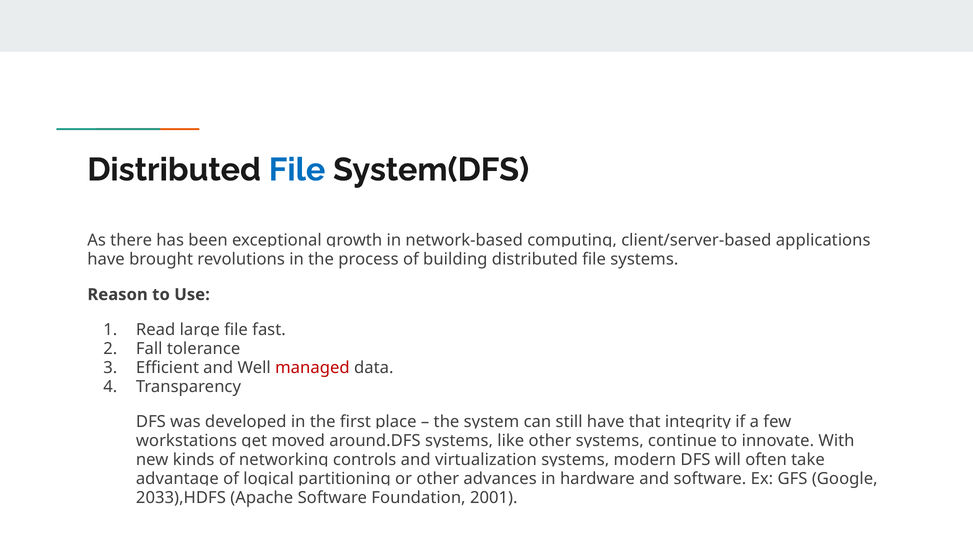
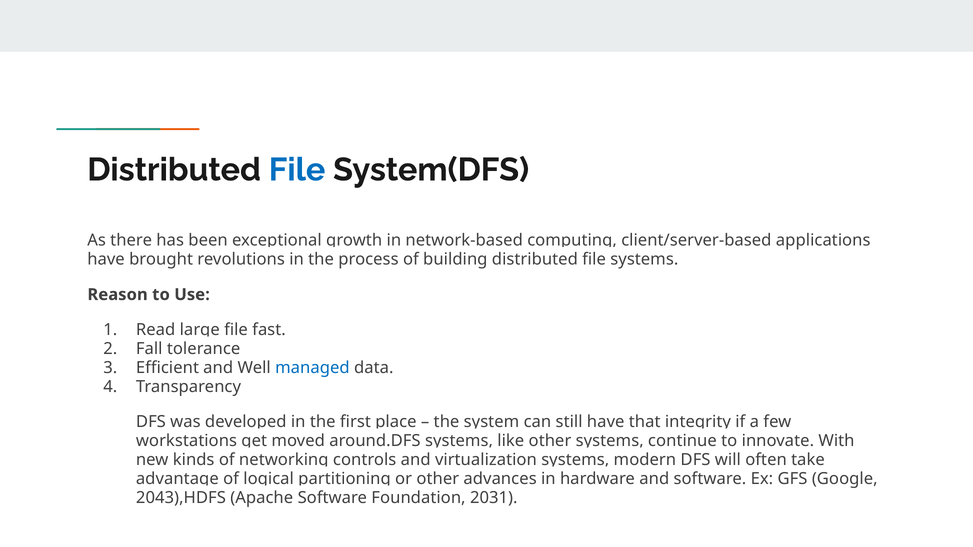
managed colour: red -> blue (312, 368)
2033),HDFS: 2033),HDFS -> 2043),HDFS (181, 498)
2001: 2001 -> 2031 (494, 498)
